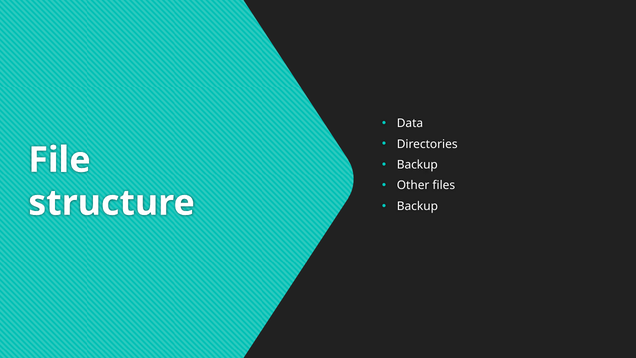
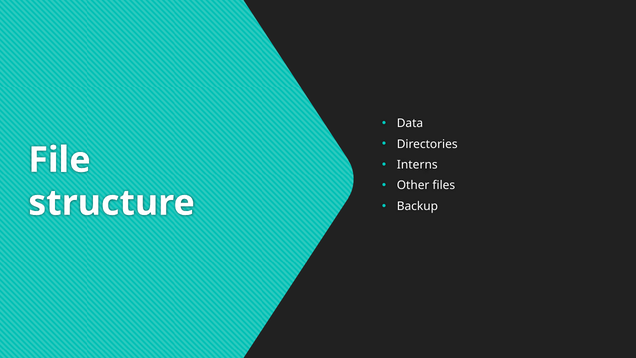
Backup: Backup -> Interns (417, 165)
